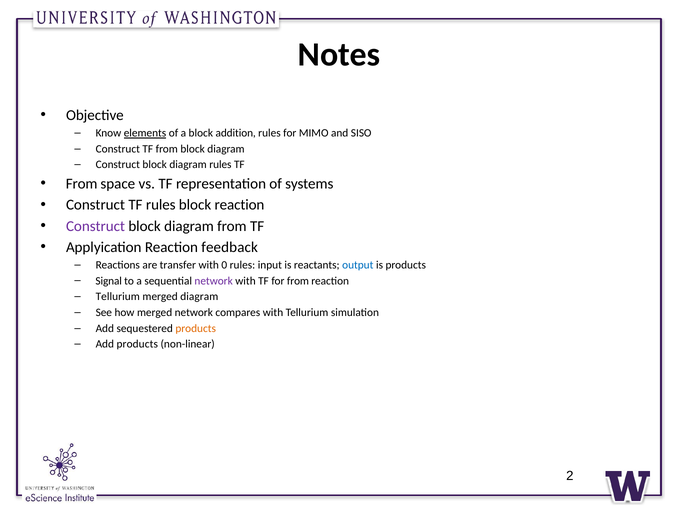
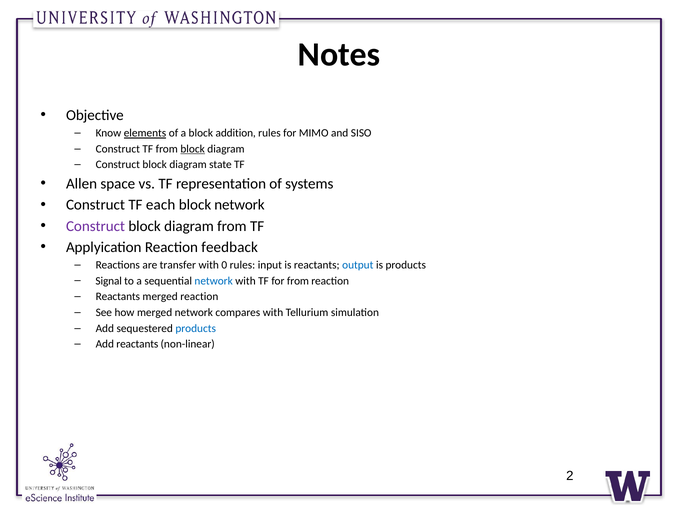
block underline: none -> present (193, 149)
diagram rules: rules -> state (220, 165)
From: From -> Allen (82, 184)
TF rules: rules -> each (161, 205)
block reaction: reaction -> network (239, 205)
network colour: purple -> blue (214, 281)
Tellurium: Tellurium -> Reactants (118, 296)
merged diagram: diagram -> reaction (199, 296)
products colour: orange -> blue (196, 328)
Add products: products -> reactants (137, 344)
